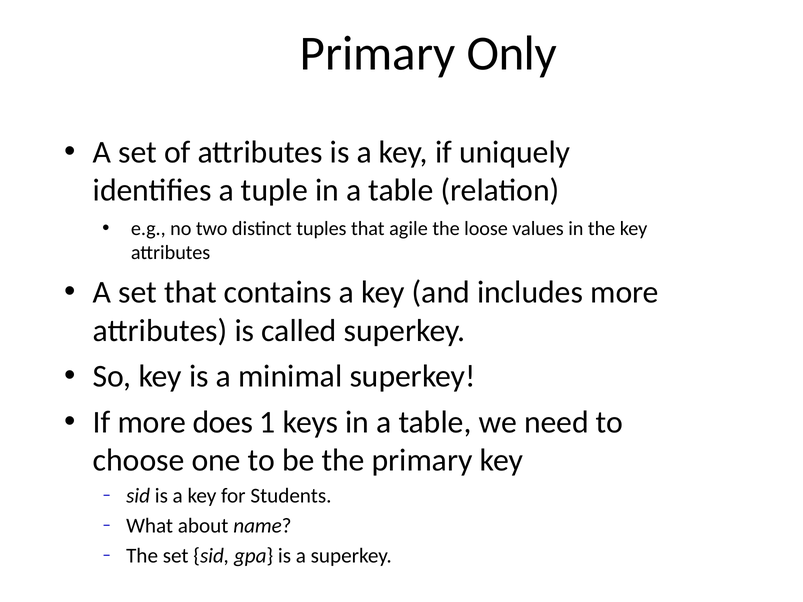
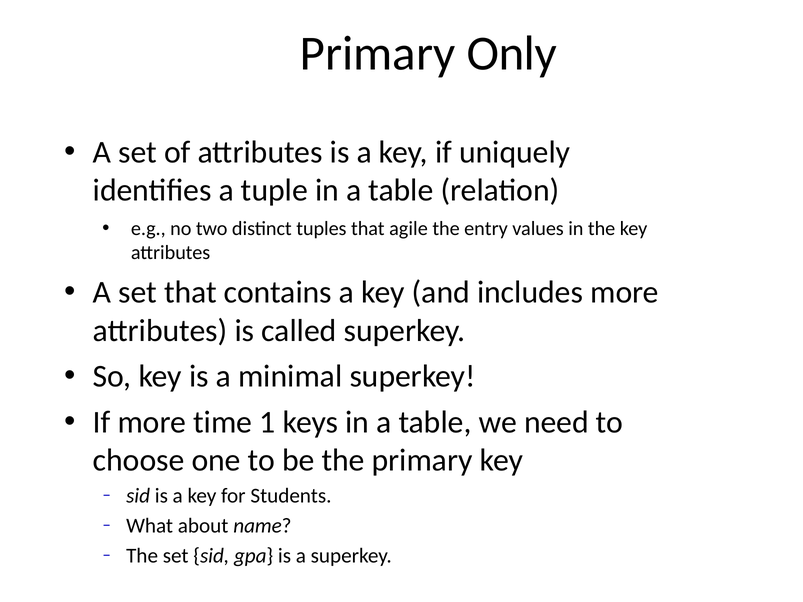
loose: loose -> entry (486, 229)
does: does -> time (223, 423)
